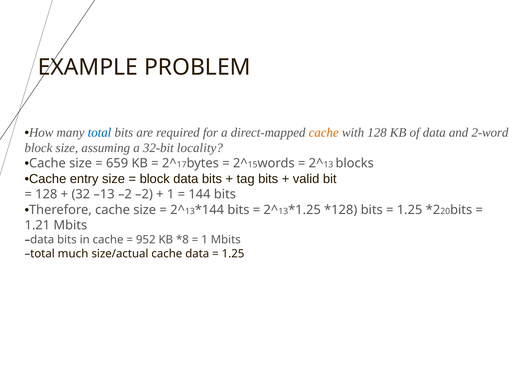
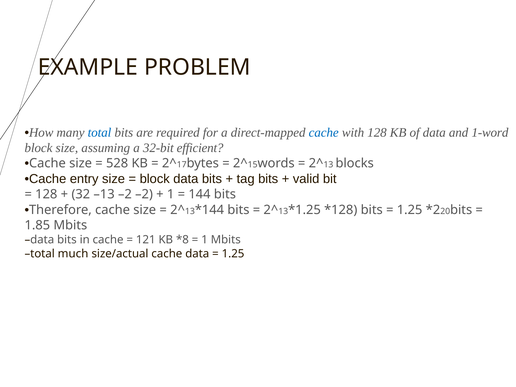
cache colour: orange -> blue (324, 132)
2-word: 2-word -> 1-word (490, 132)
locality: locality -> efficient (200, 148)
659: 659 -> 528 (117, 163)
1.21: 1.21 -> 1.85 (37, 225)
952: 952 -> 121 (146, 240)
